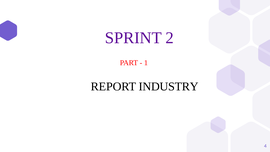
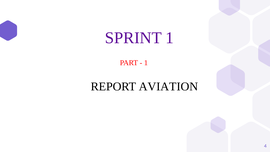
SPRINT 2: 2 -> 1 (170, 38)
INDUSTRY: INDUSTRY -> AVIATION (168, 87)
